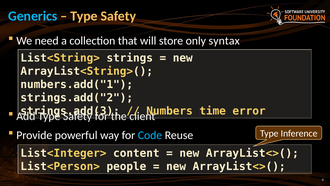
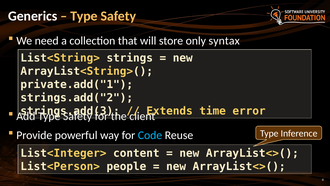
Generics colour: light blue -> white (33, 16)
numbers.add("1: numbers.add("1 -> private.add("1 (77, 84)
Numbers: Numbers -> Extends (170, 111)
